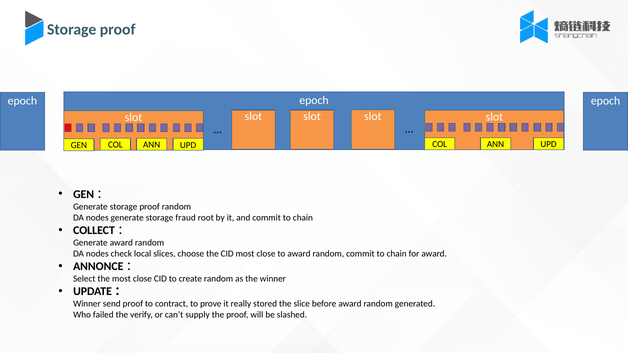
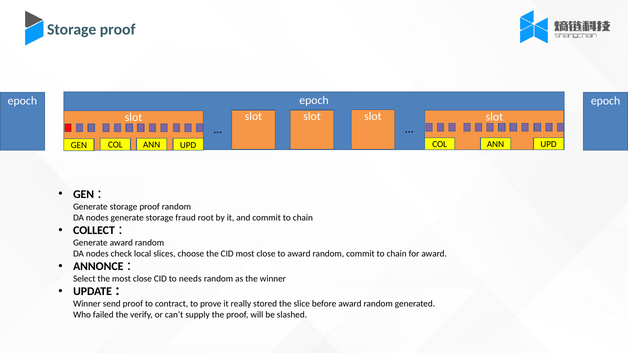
create: create -> needs (190, 279)
